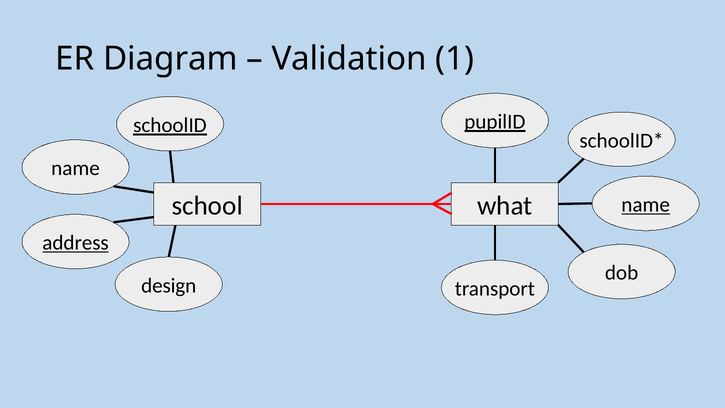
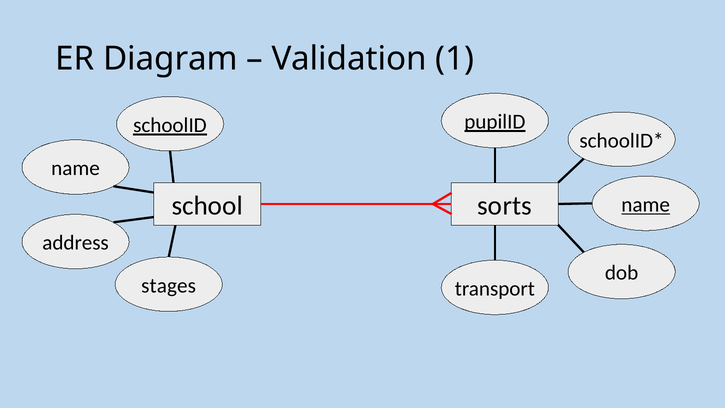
what: what -> sorts (505, 206)
address underline: present -> none (76, 243)
design: design -> stages (169, 285)
